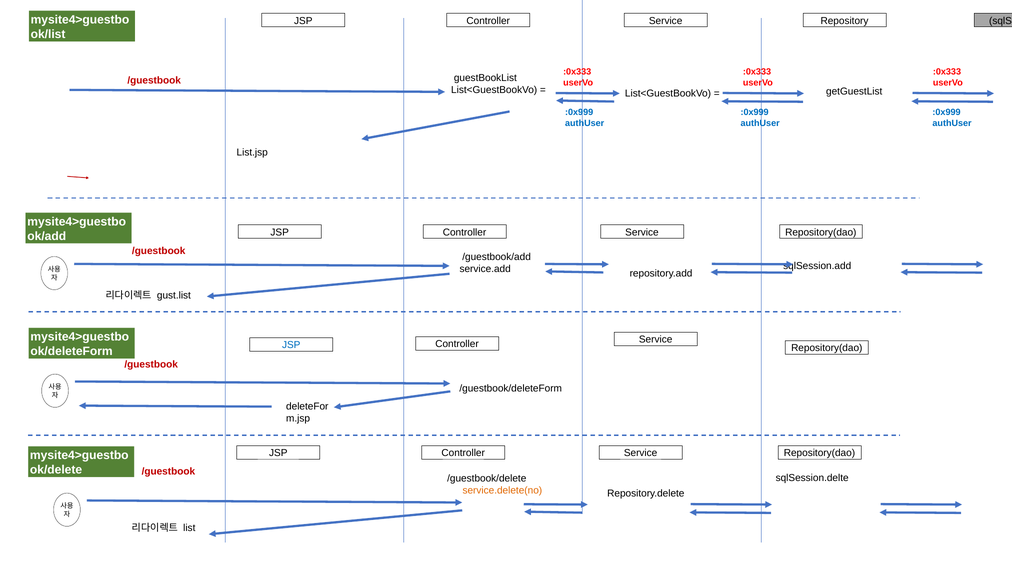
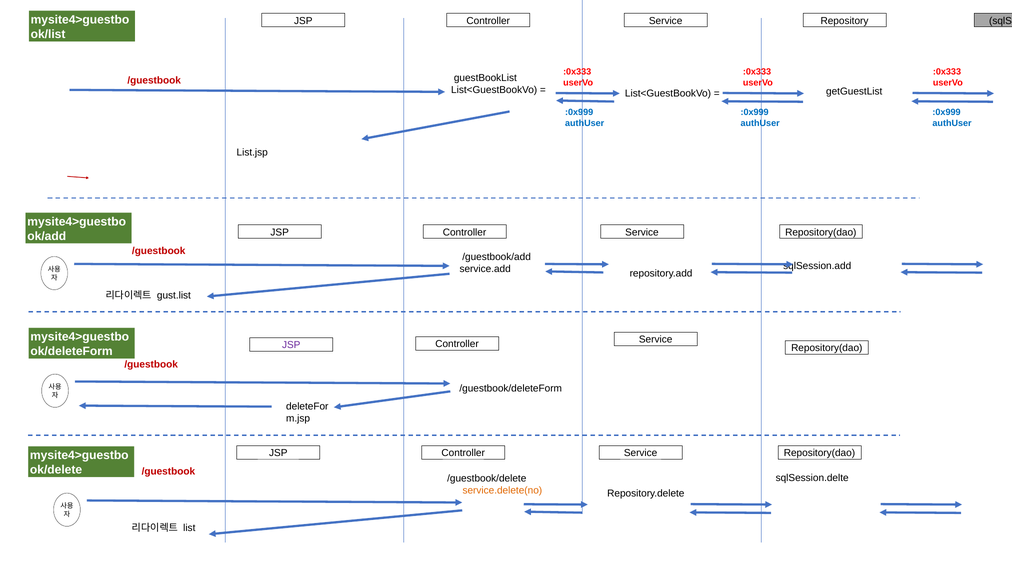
JSP colour: blue -> purple (291, 345)
